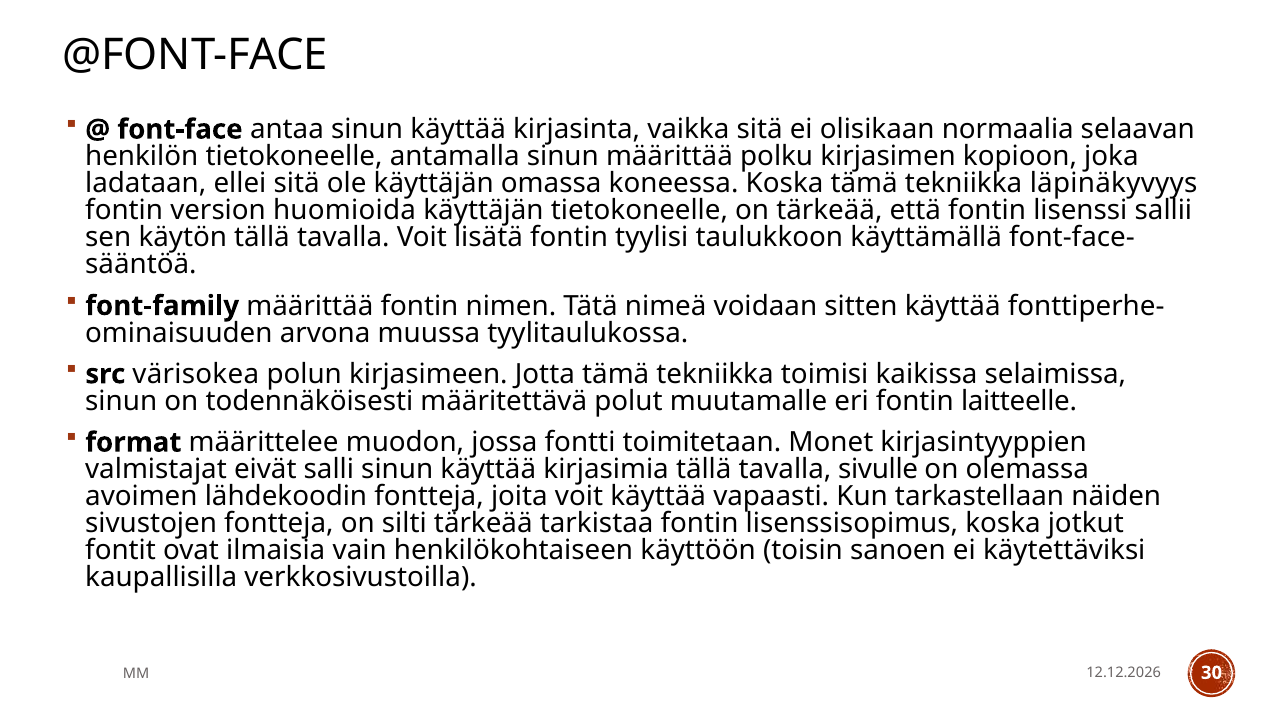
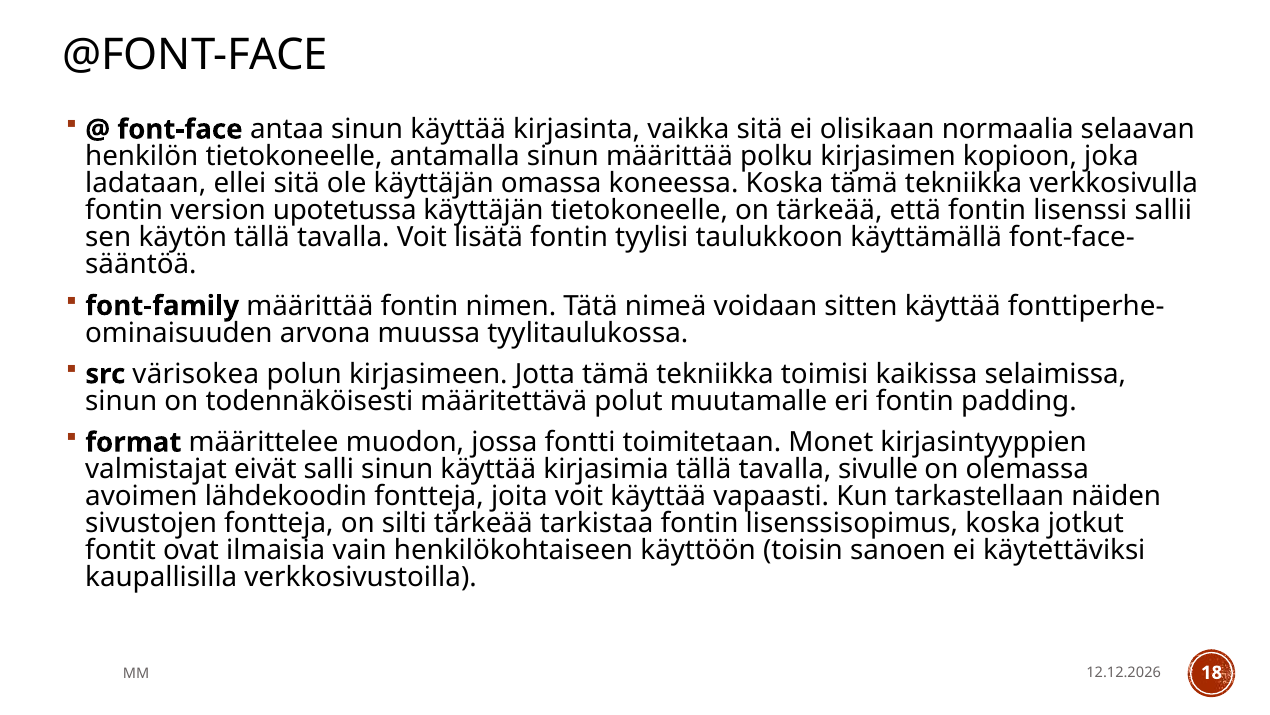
läpinäkyvyys: läpinäkyvyys -> verkkosivulla (1114, 183)
huomioida: huomioida -> upotetussa (345, 210)
laitteelle: laitteelle -> padding (1019, 401)
30: 30 -> 18 (1212, 672)
